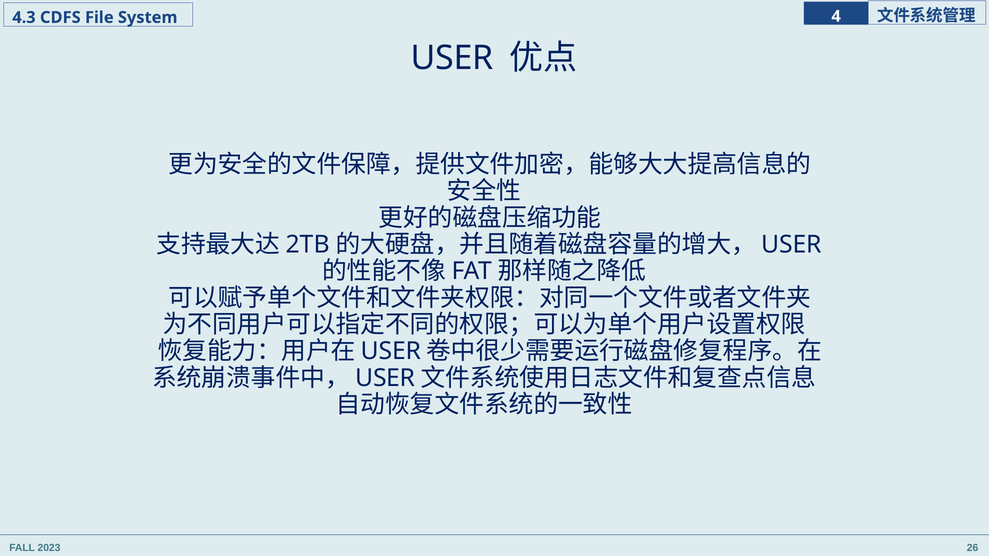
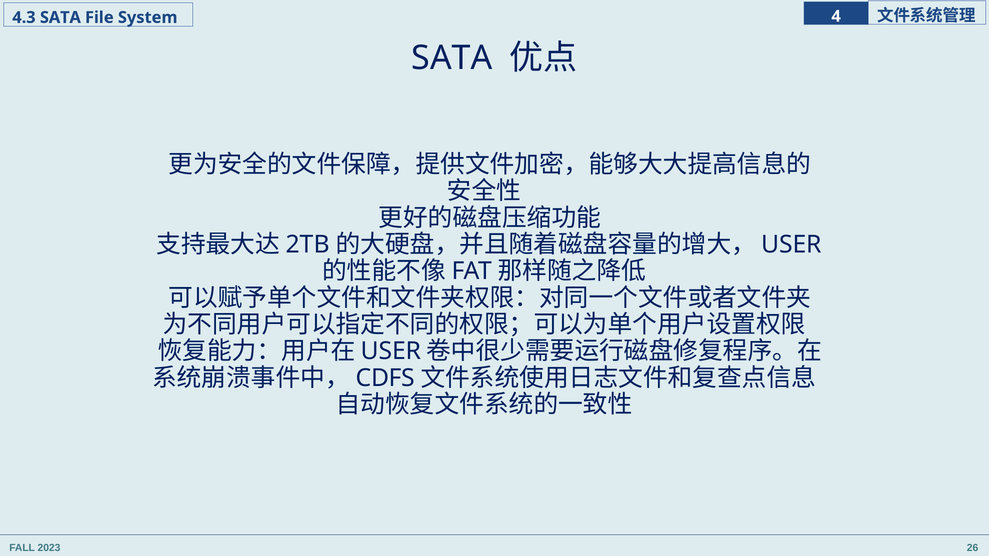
CDFS: CDFS -> SATA (60, 17)
USER: USER -> SATA (452, 58)
USER: USER -> CDFS (385, 378)
